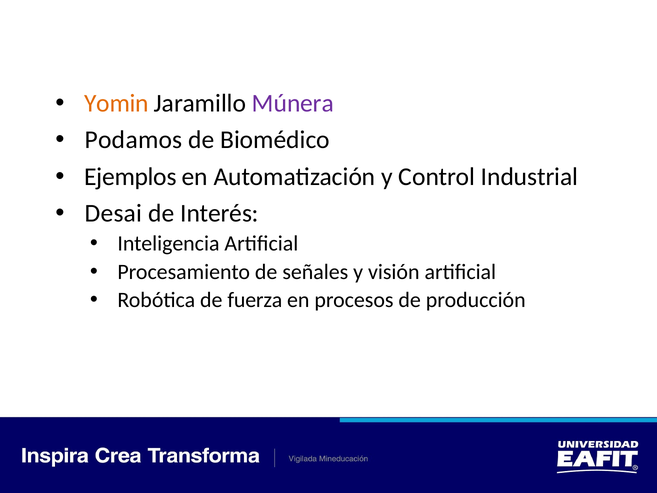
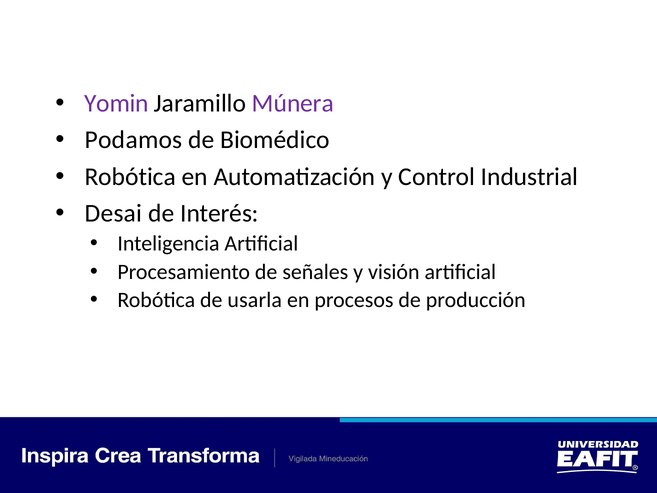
Yomin colour: orange -> purple (117, 103)
Ejemplos: Ejemplos -> Robótica (130, 177)
fuerza: fuerza -> usarla (255, 300)
